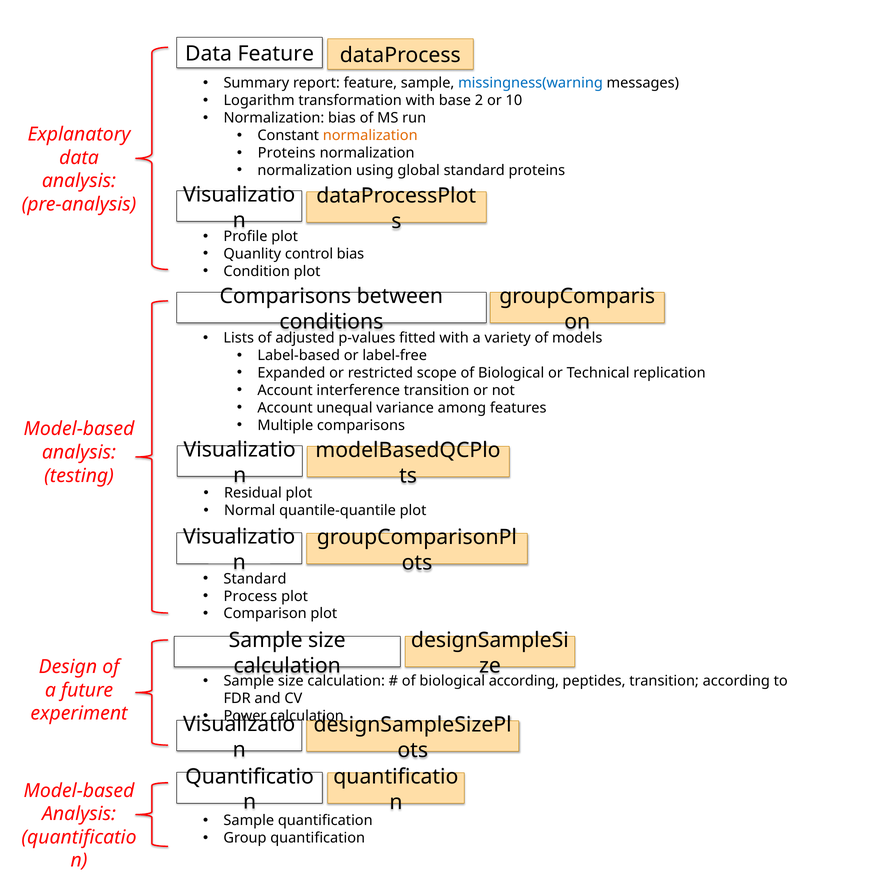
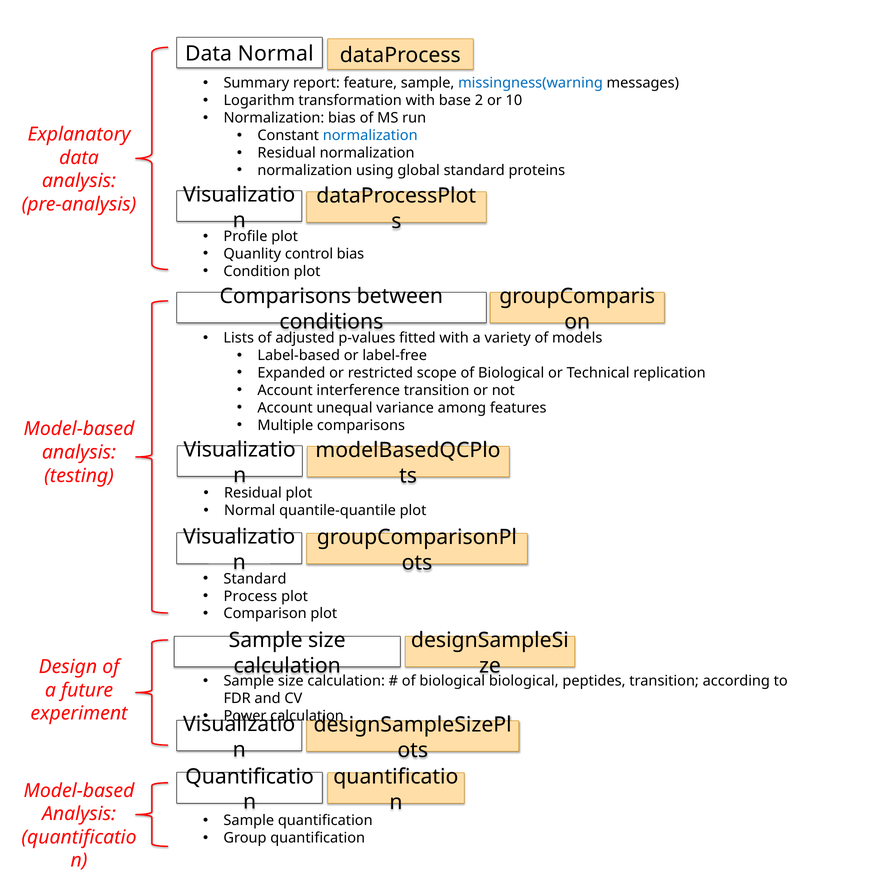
Data Feature: Feature -> Normal (276, 54)
normalization colour: orange -> blue (370, 136)
Proteins: Proteins -> Residual (287, 153)
biological according: according -> biological (524, 681)
